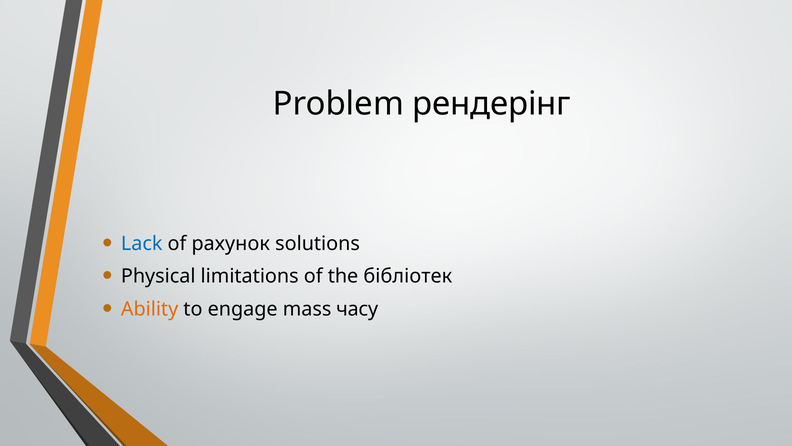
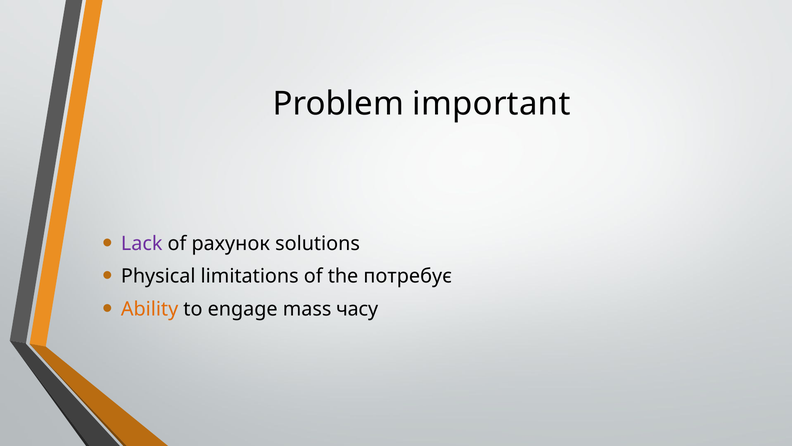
рендерінг: рендерінг -> important (491, 104)
Lack colour: blue -> purple (142, 243)
бібліотек: бібліотек -> потребує (408, 276)
